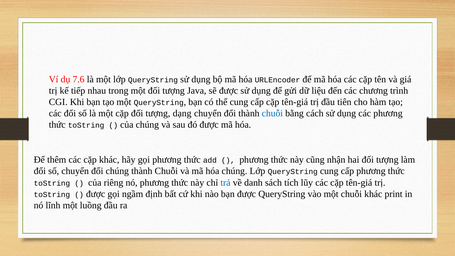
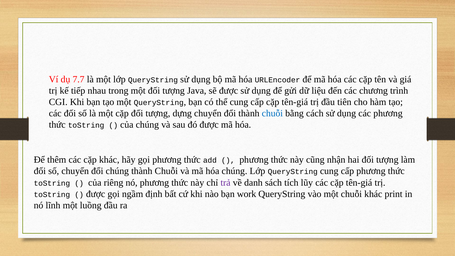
7.6: 7.6 -> 7.7 (79, 79)
dạng: dạng -> dựng (182, 113)
trả colour: blue -> purple (226, 183)
bạn được: được -> work (247, 194)
